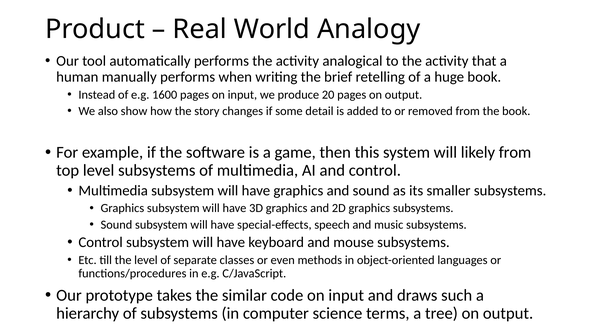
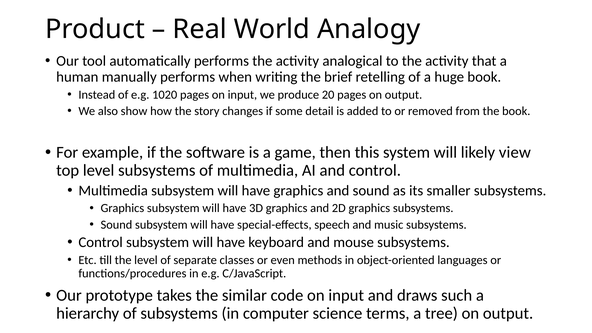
1600: 1600 -> 1020 (165, 95)
likely from: from -> view (515, 152)
